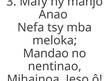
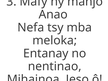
Mandao: Mandao -> Entanay (46, 53)
